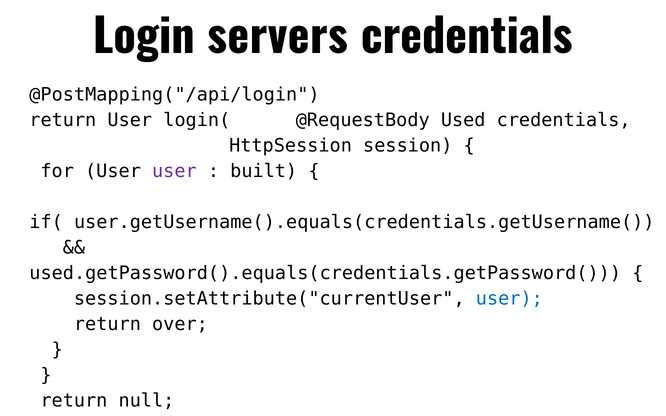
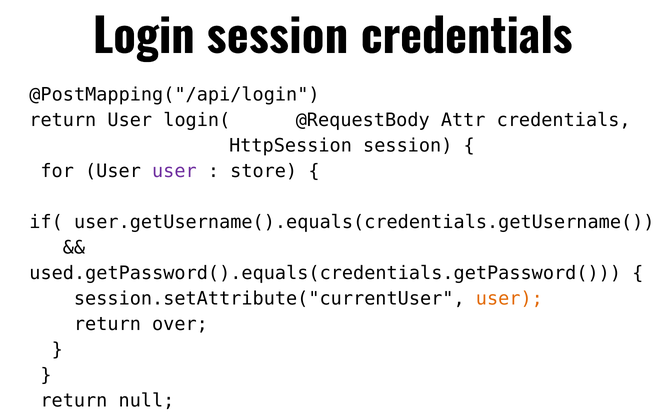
Login servers: servers -> session (277, 38)
Used: Used -> Attr (463, 120)
built: built -> store (264, 171)
user colour: blue -> orange (509, 299)
